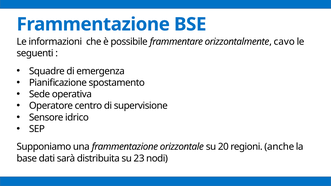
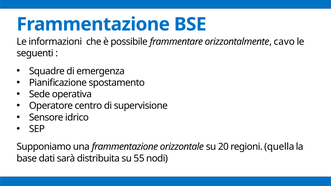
anche: anche -> quella (279, 147)
23: 23 -> 55 (139, 158)
